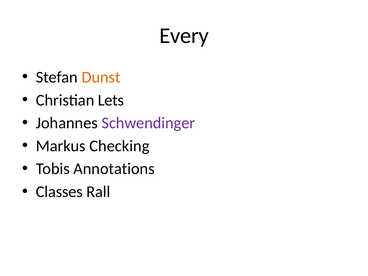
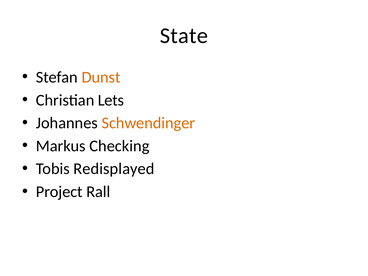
Every: Every -> State (184, 36)
Schwendinger colour: purple -> orange (148, 123)
Annotations: Annotations -> Redisplayed (114, 169)
Classes: Classes -> Project (59, 192)
